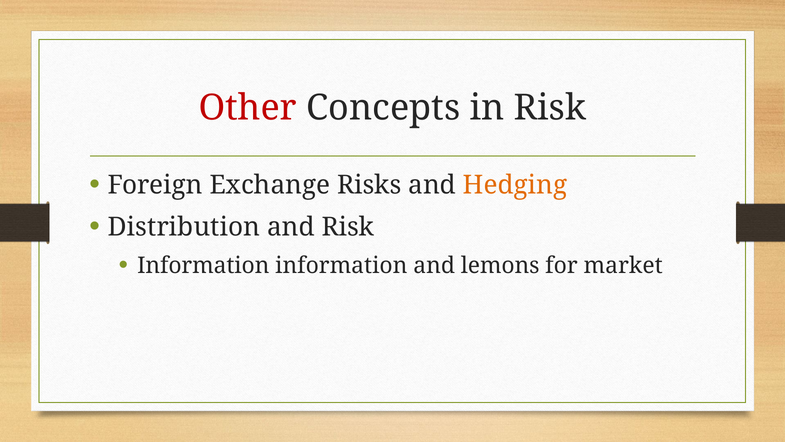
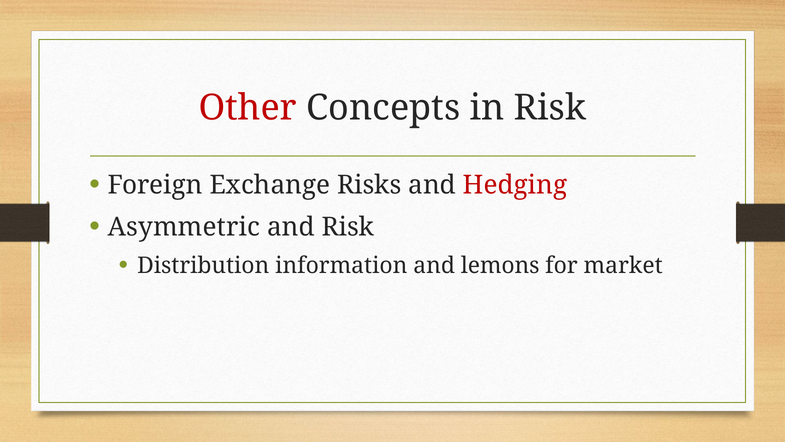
Hedging colour: orange -> red (515, 185)
Distribution: Distribution -> Asymmetric (184, 227)
Information: Information -> Distribution (203, 265)
